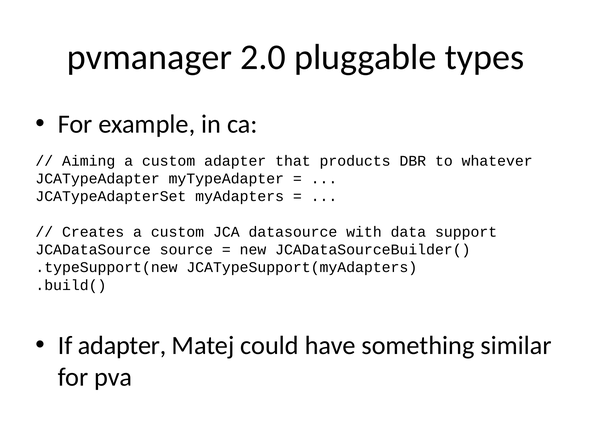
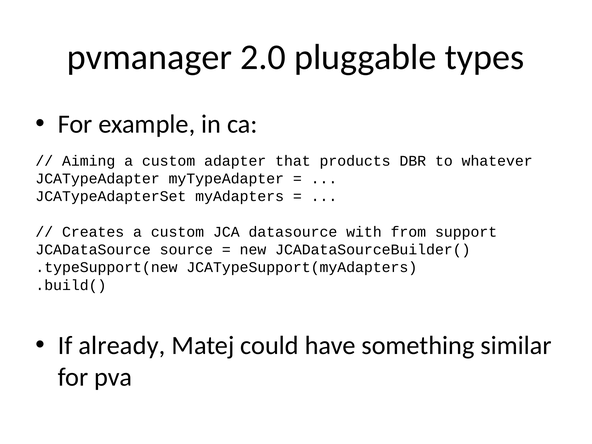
data: data -> from (408, 232)
If adapter: adapter -> already (122, 345)
